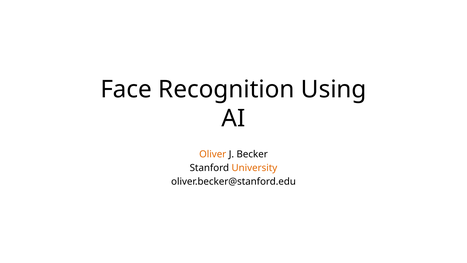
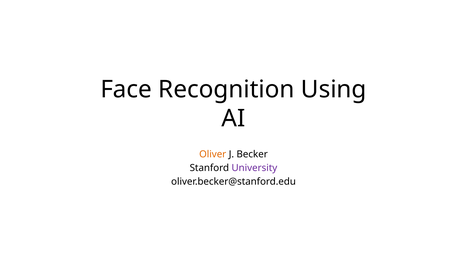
University colour: orange -> purple (254, 168)
